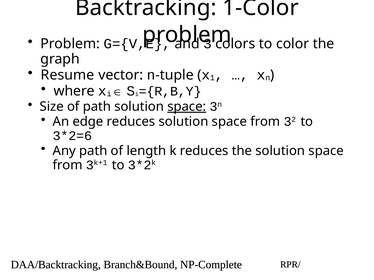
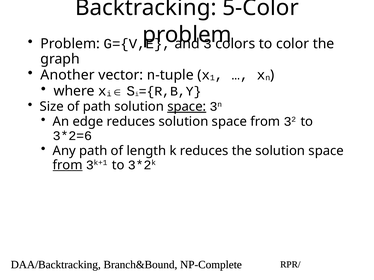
1-Color: 1-Color -> 5-Color (261, 8)
Resume: Resume -> Another (68, 75)
from underline: none -> present (68, 165)
